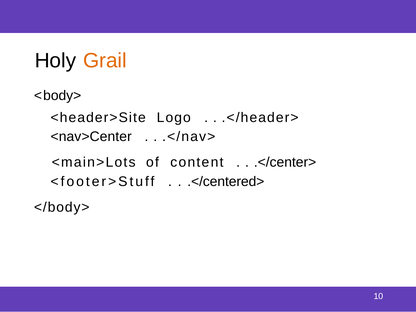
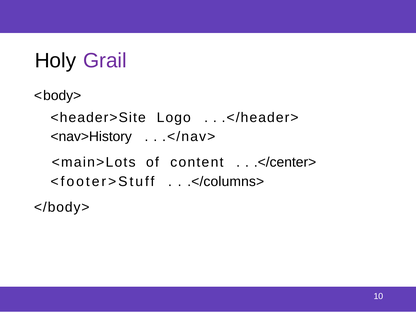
Grail colour: orange -> purple (105, 61)
<nav>Center: <nav>Center -> <nav>History (91, 137)
.</centered>: .</centered> -> .</columns> (226, 182)
